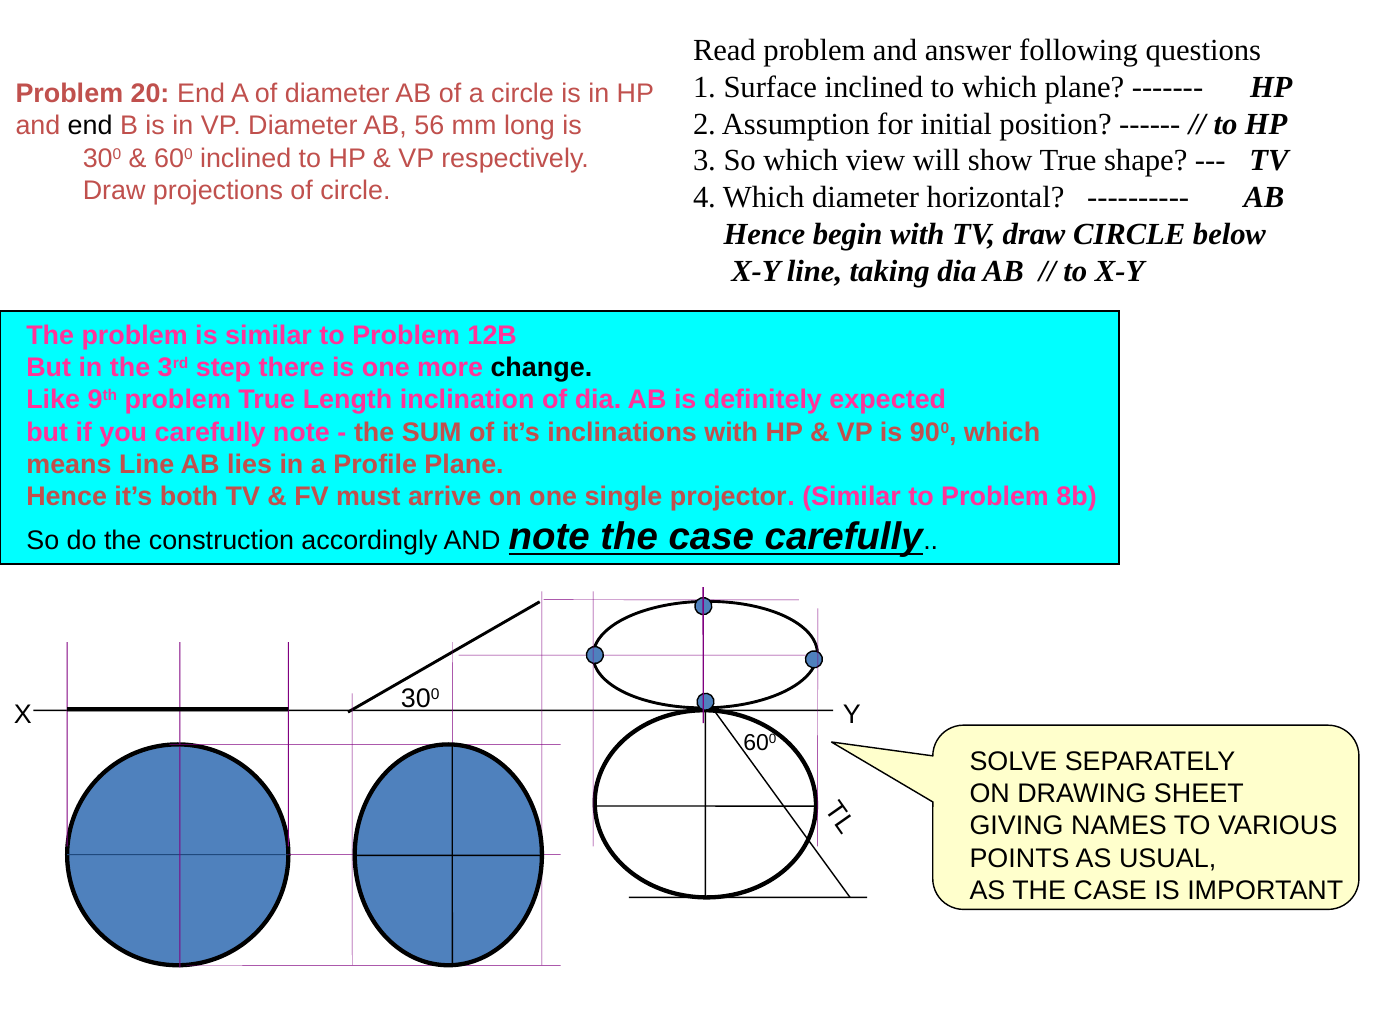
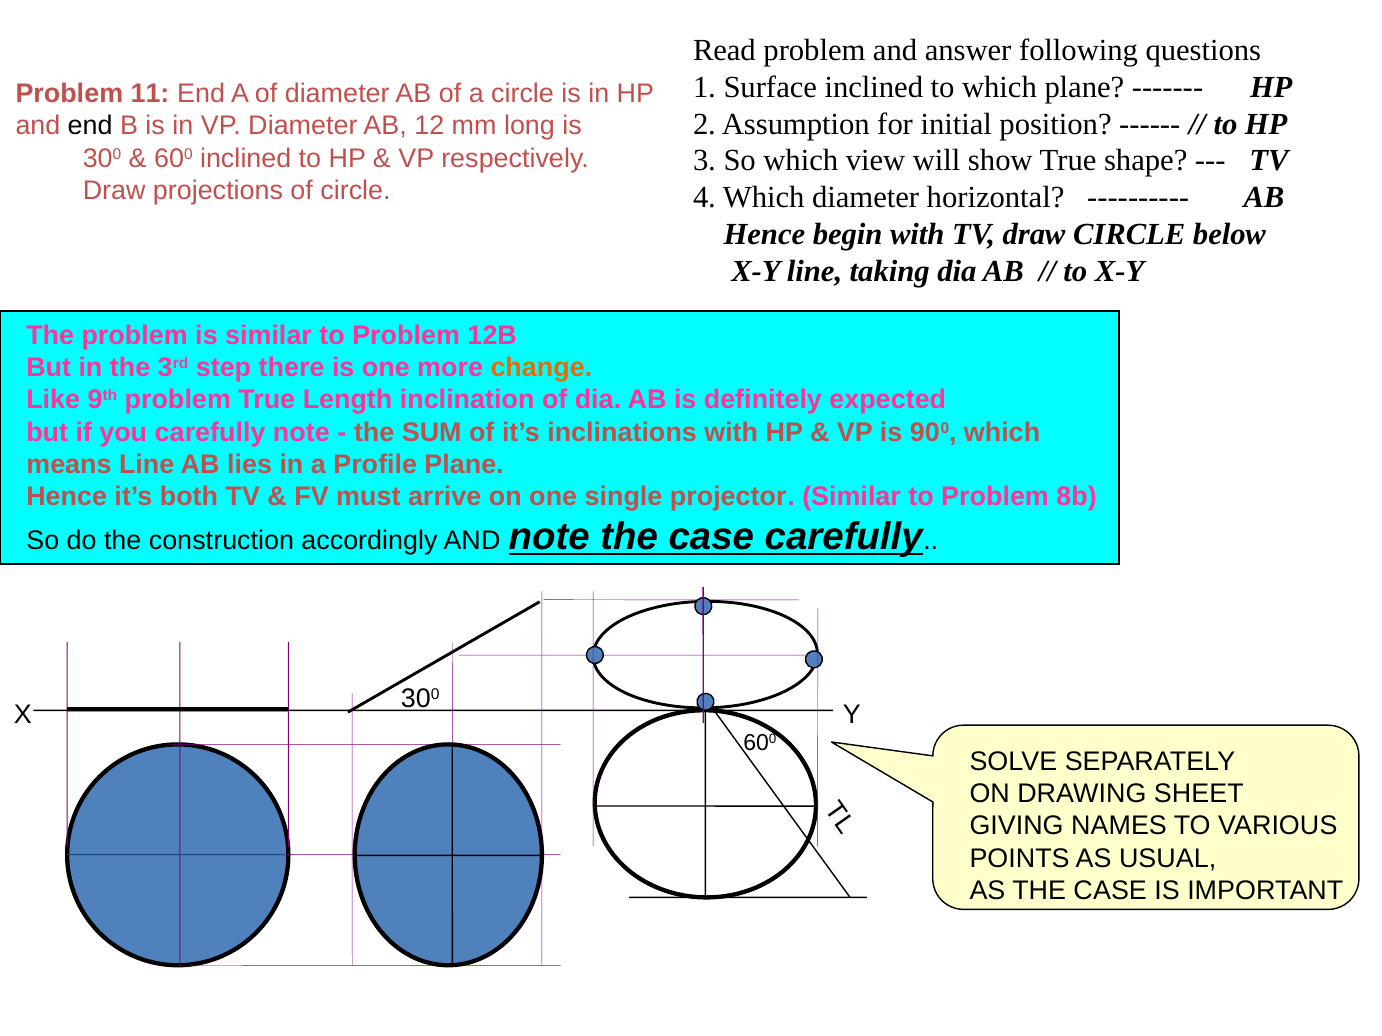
20: 20 -> 11 (150, 94)
56: 56 -> 12 (429, 126)
change colour: black -> orange (541, 368)
